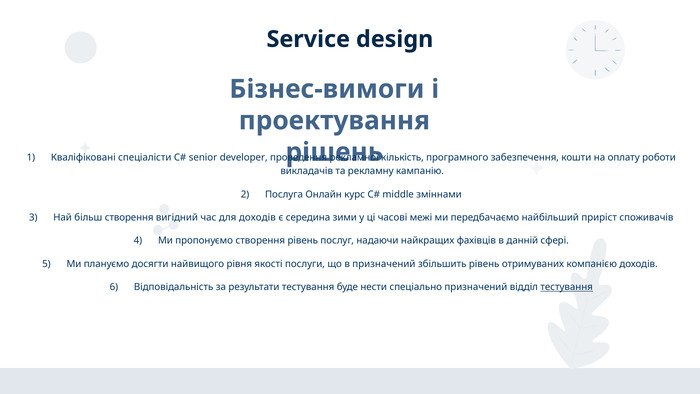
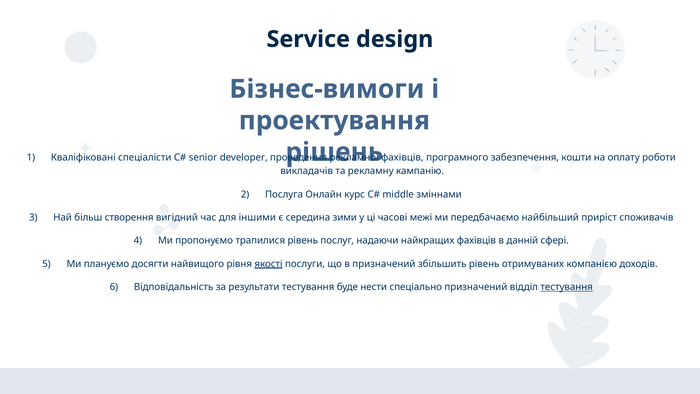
кількість: кількість -> фахівців (402, 158)
для доходів: доходів -> іншими (257, 217)
пропонуємо створення: створення -> трапилися (260, 241)
якості underline: none -> present (269, 264)
